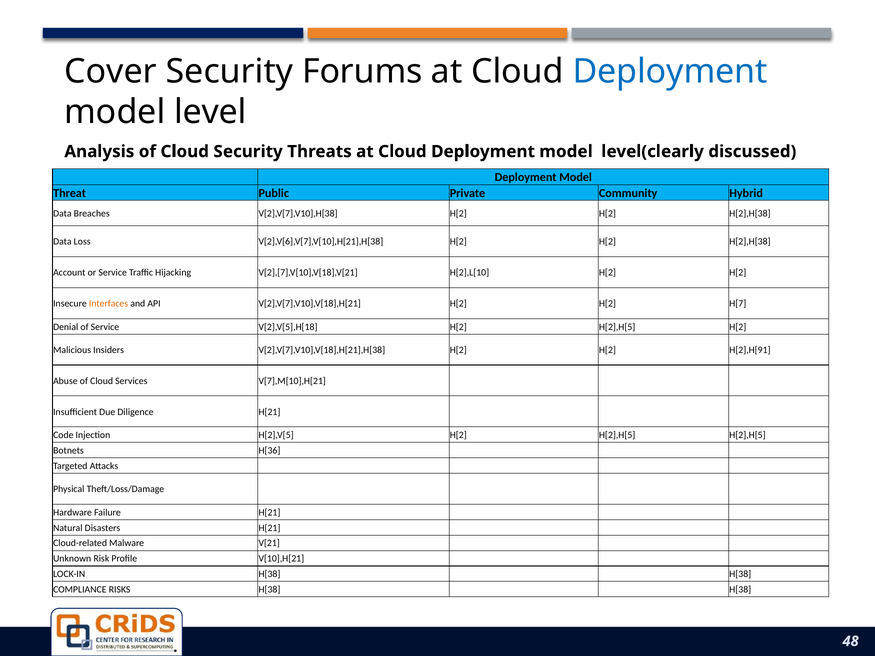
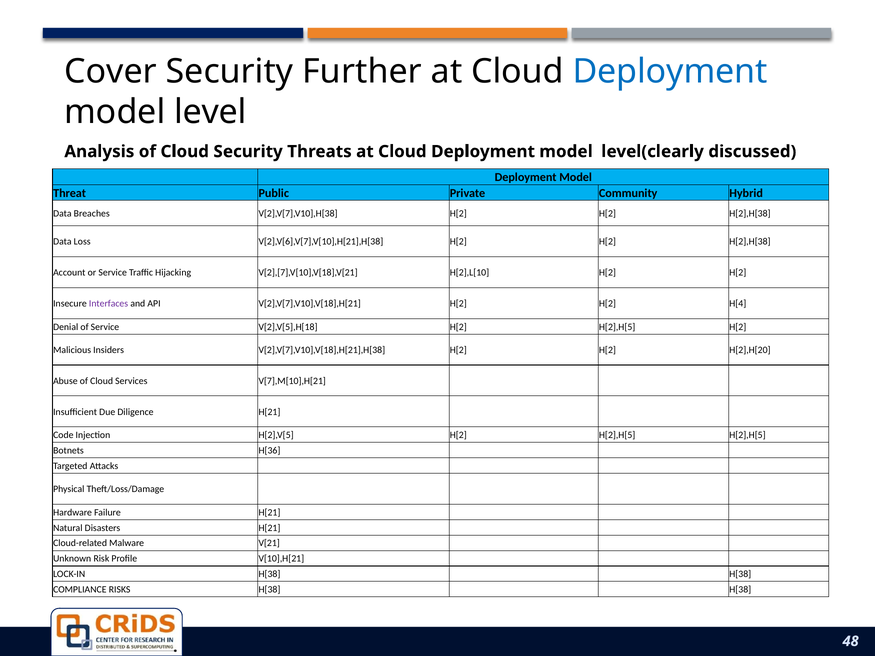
Forums: Forums -> Further (362, 71)
Interfaces colour: orange -> purple (109, 304)
H[7: H[7 -> H[4 (738, 304)
H[2],H[91: H[2],H[91 -> H[2],H[20 (750, 350)
